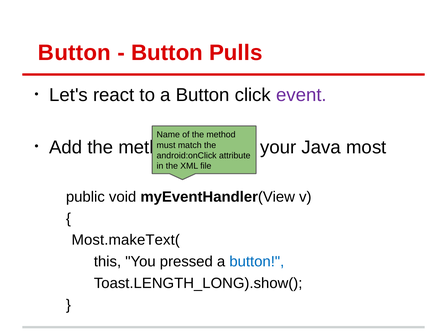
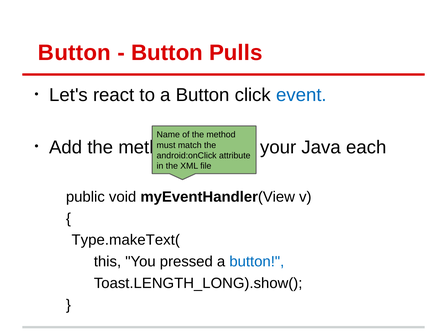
event colour: purple -> blue (301, 95)
most: most -> each (366, 147)
Most.makeText(: Most.makeText( -> Type.makeText( (126, 240)
